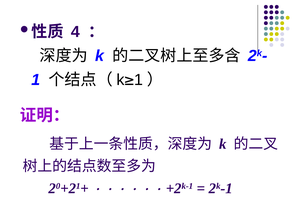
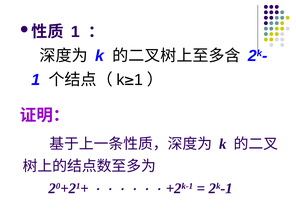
4: 4 -> 1 (75, 32)
